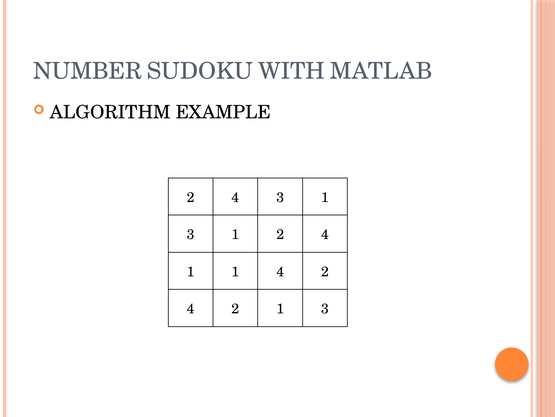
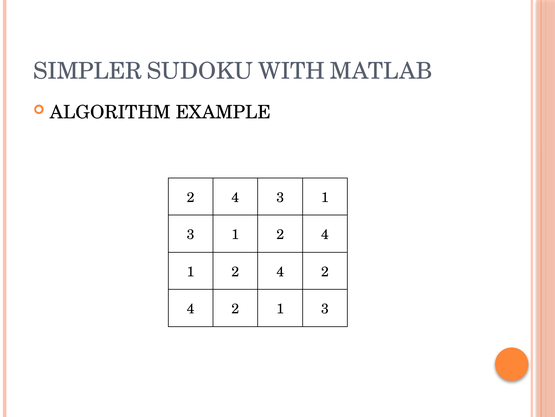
NUMBER: NUMBER -> SIMPLER (88, 71)
1: 1 -> 2 (235, 271)
